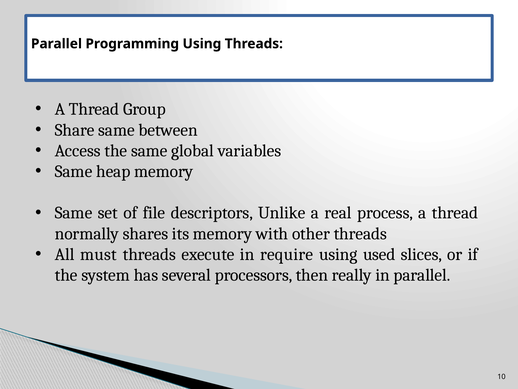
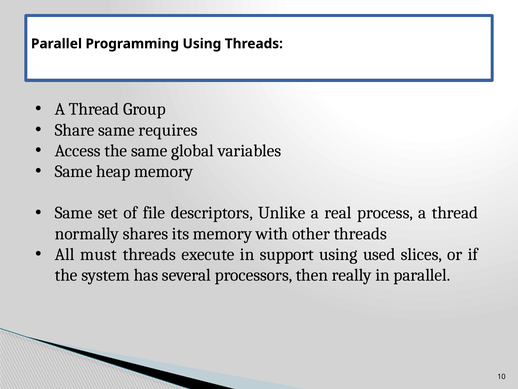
between: between -> requires (168, 130)
require: require -> support (287, 254)
